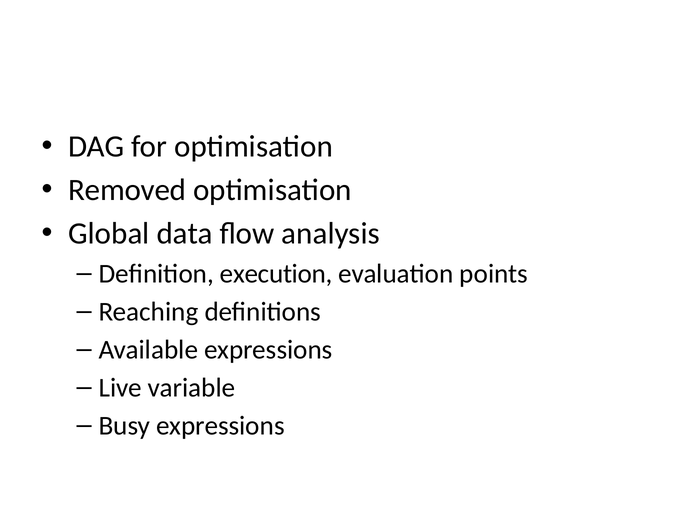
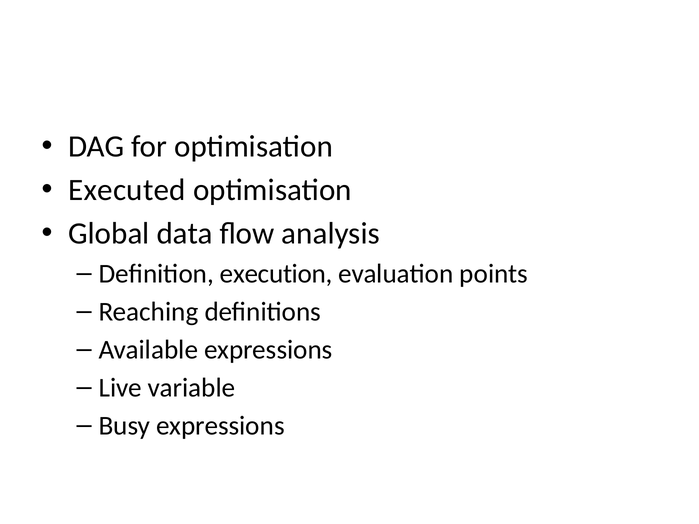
Removed: Removed -> Executed (127, 190)
